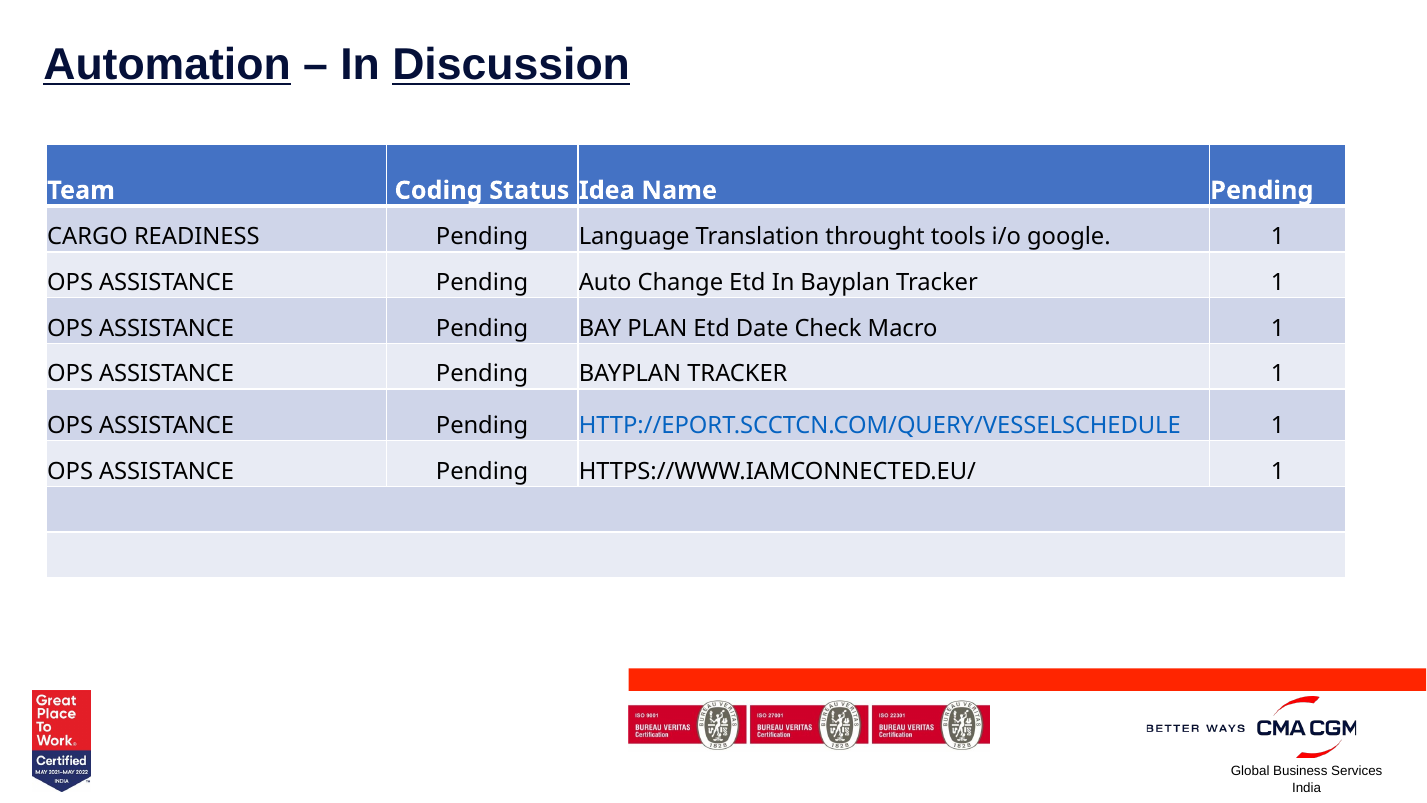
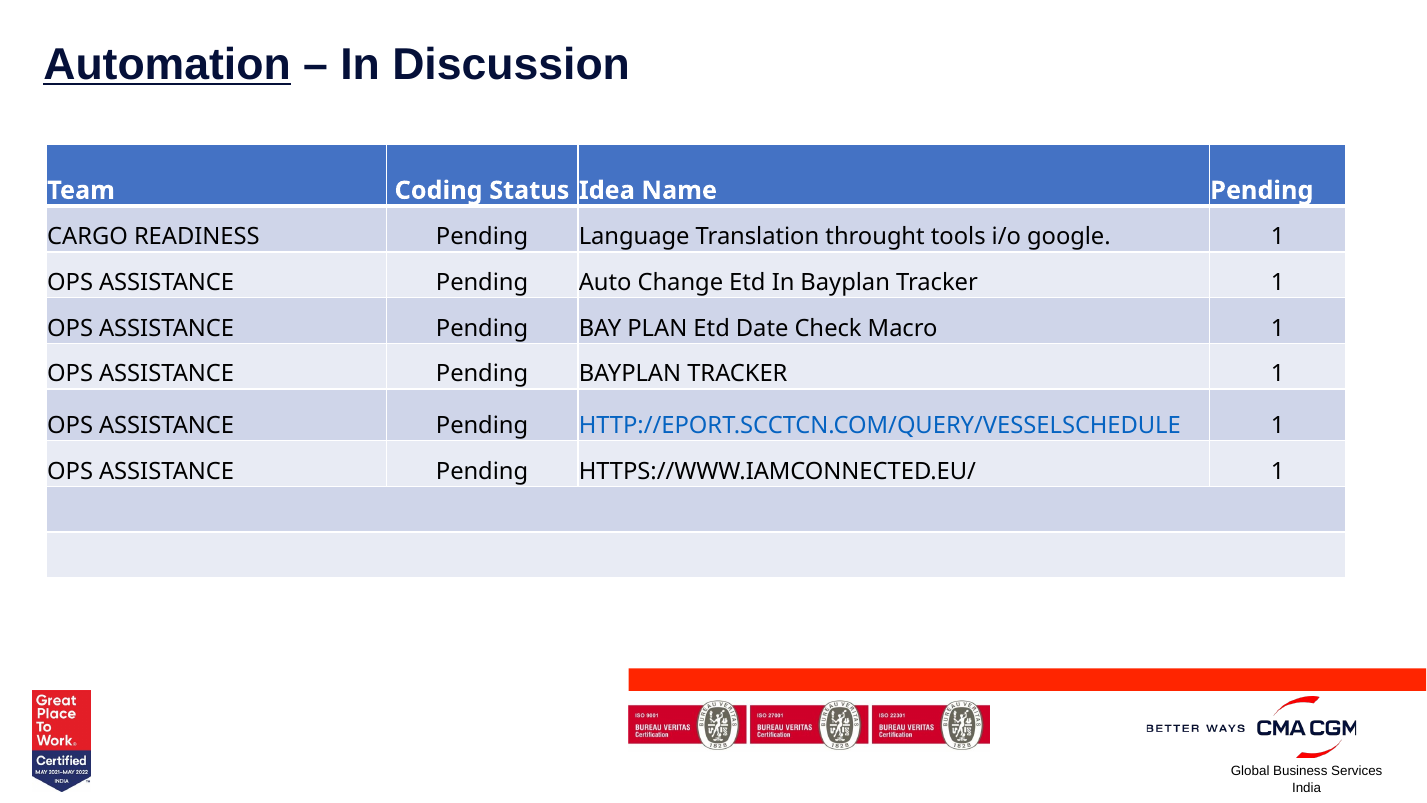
Discussion underline: present -> none (511, 65)
